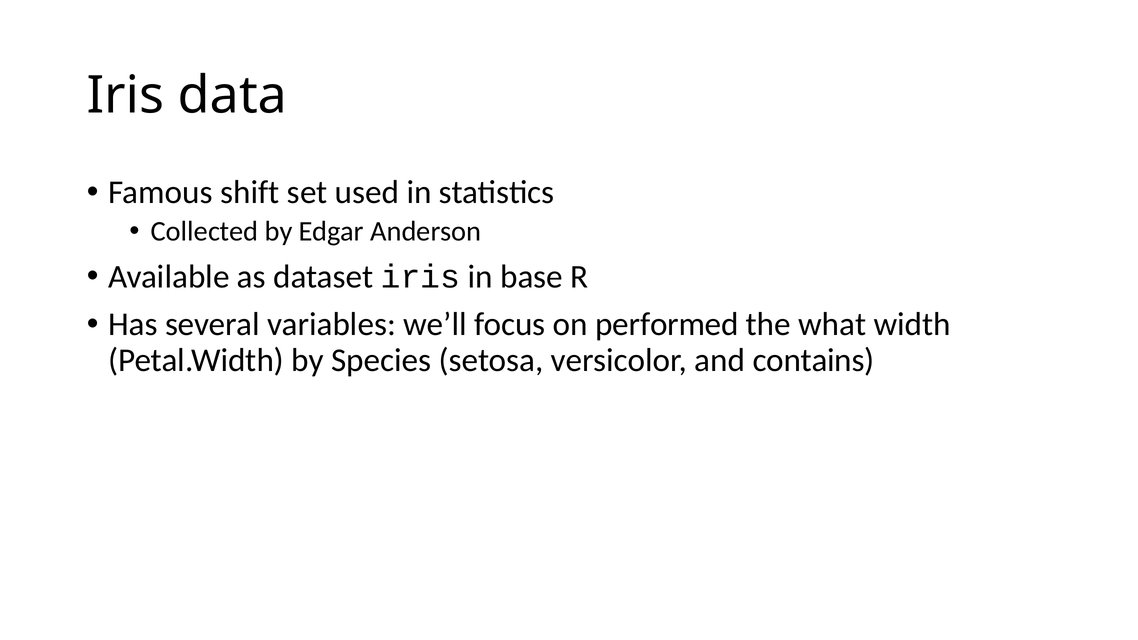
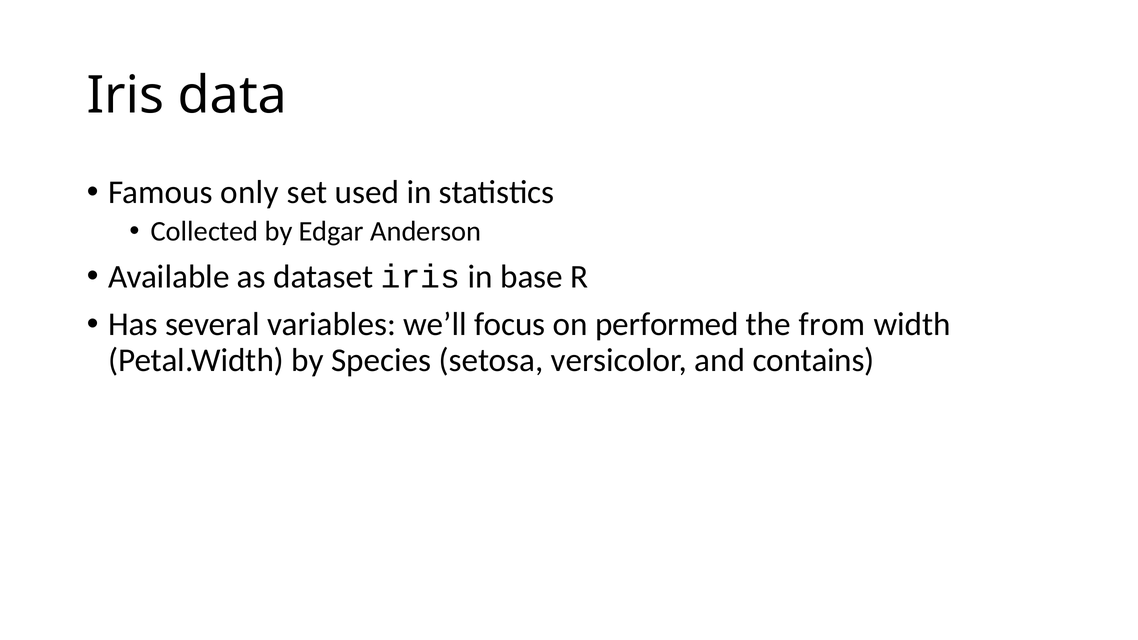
shift: shift -> only (250, 192)
what: what -> from (832, 324)
